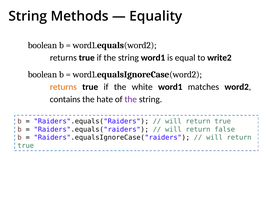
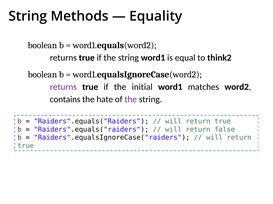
write2: write2 -> think2 (219, 58)
returns colour: orange -> purple (63, 87)
white: white -> initial (142, 87)
